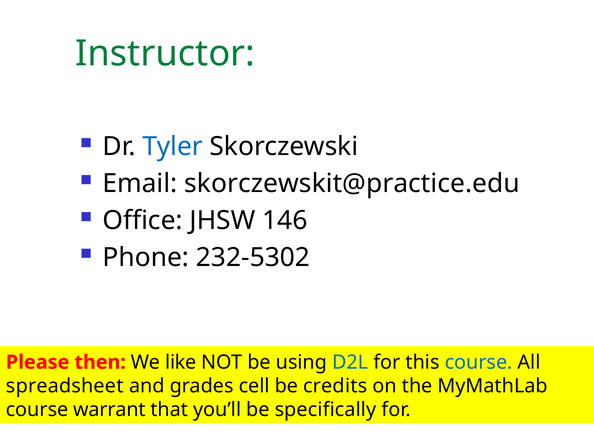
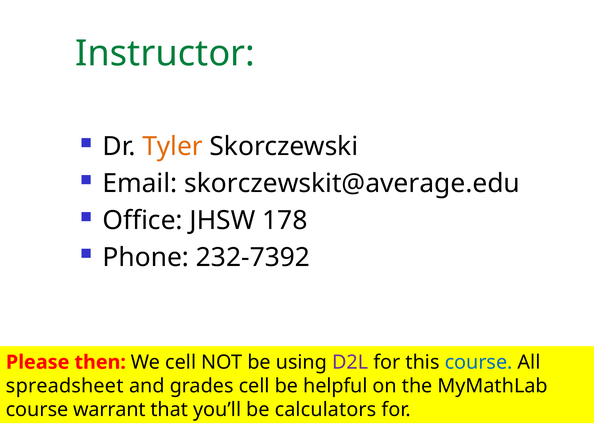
Tyler colour: blue -> orange (173, 147)
skorczewskit@practice.edu: skorczewskit@practice.edu -> skorczewskit@average.edu (352, 184)
146: 146 -> 178 (285, 221)
232-5302: 232-5302 -> 232-7392 (253, 258)
We like: like -> cell (181, 363)
D2L colour: blue -> purple (350, 363)
credits: credits -> helpful (335, 386)
specifically: specifically -> calculators (326, 410)
